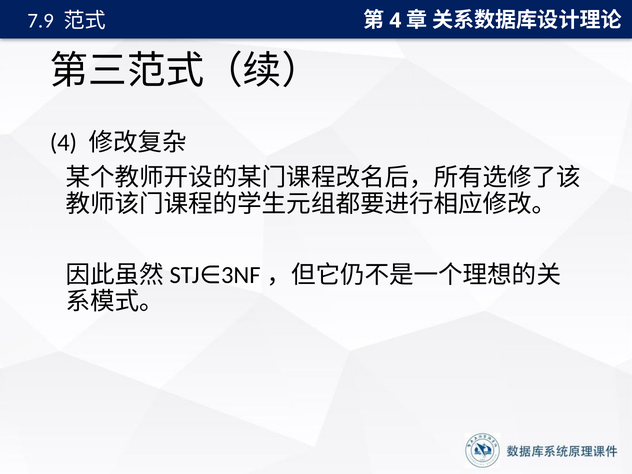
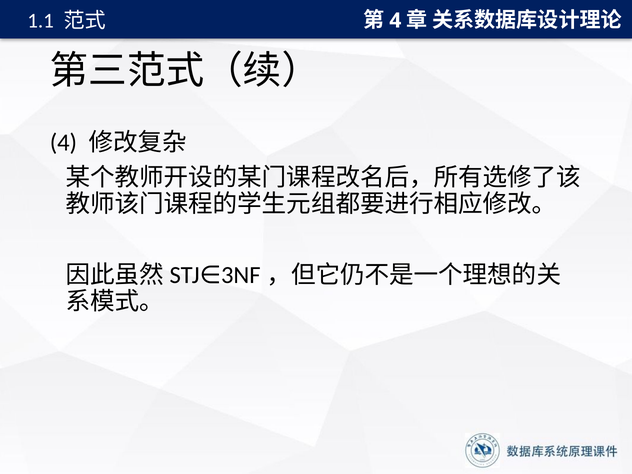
7.9: 7.9 -> 1.1 (41, 21)
